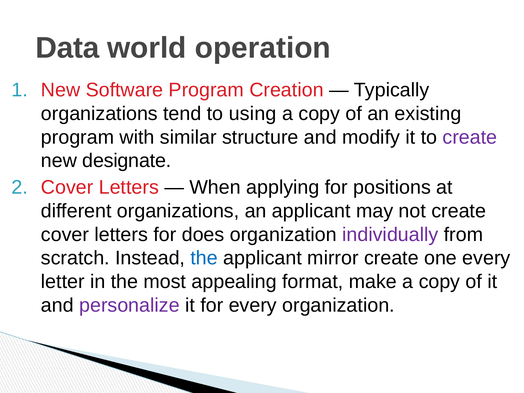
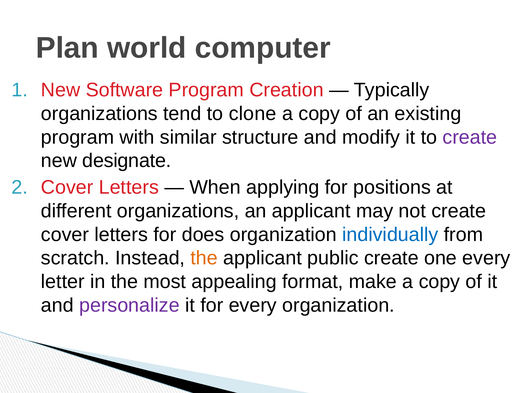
Data: Data -> Plan (67, 48)
operation: operation -> computer (263, 48)
using: using -> clone (253, 114)
individually colour: purple -> blue (390, 235)
the colour: blue -> orange (204, 258)
mirror: mirror -> public (333, 258)
